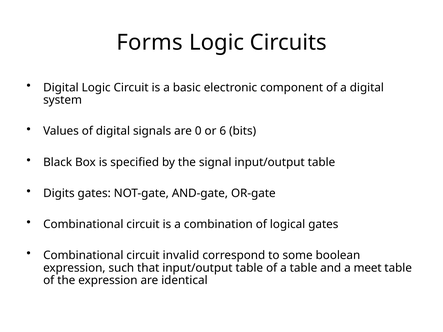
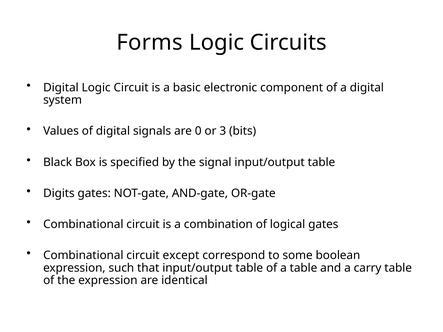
6: 6 -> 3 (223, 131)
invalid: invalid -> except (181, 255)
meet: meet -> carry (368, 268)
